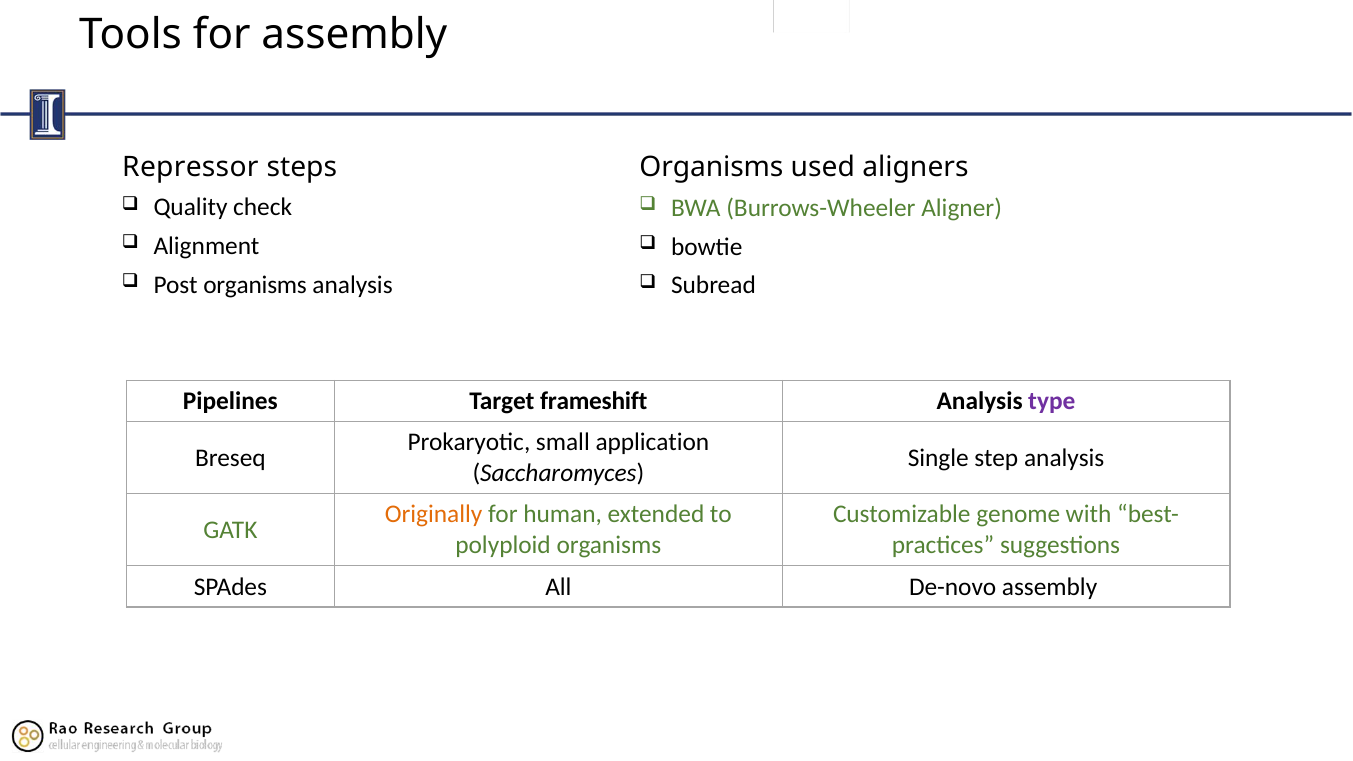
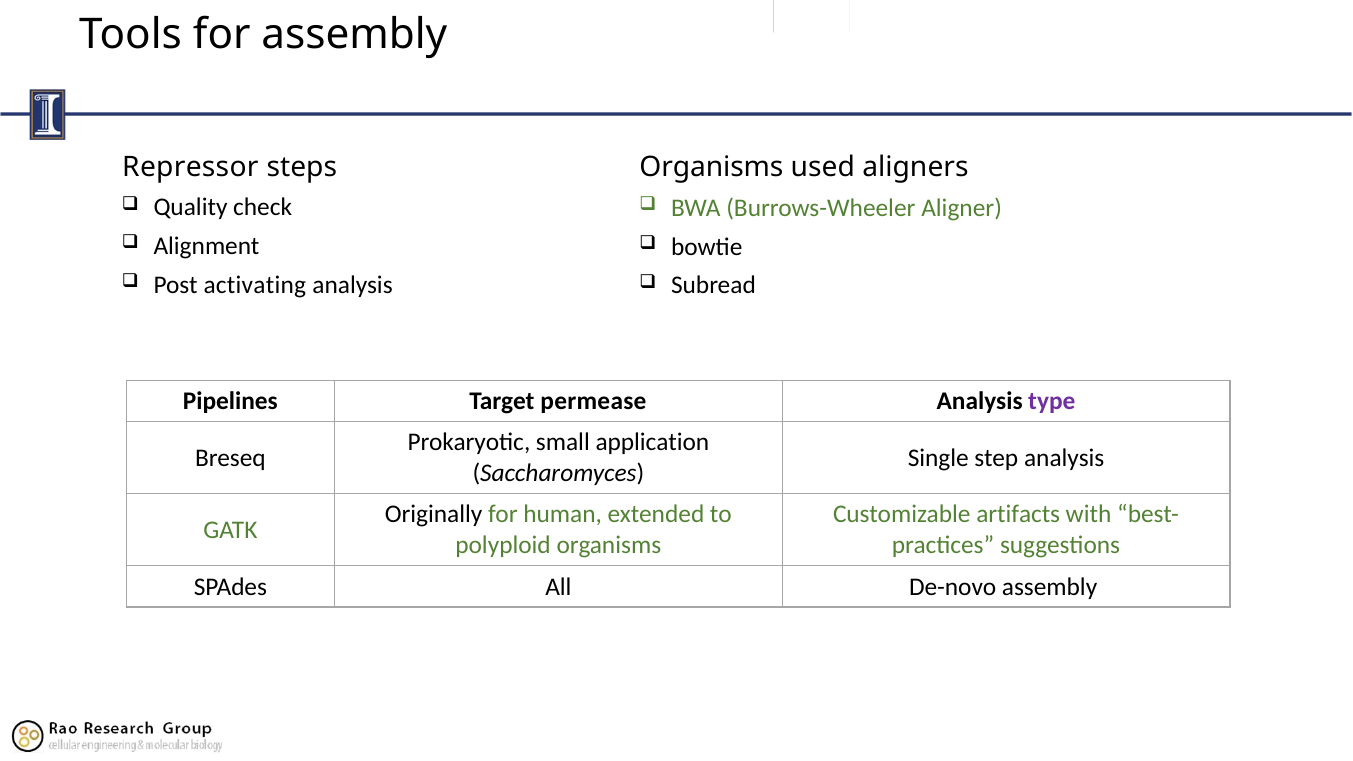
Post organisms: organisms -> activating (255, 285)
frameshift: frameshift -> permease (593, 401)
Originally colour: orange -> black (434, 515)
genome: genome -> artifacts (1018, 515)
